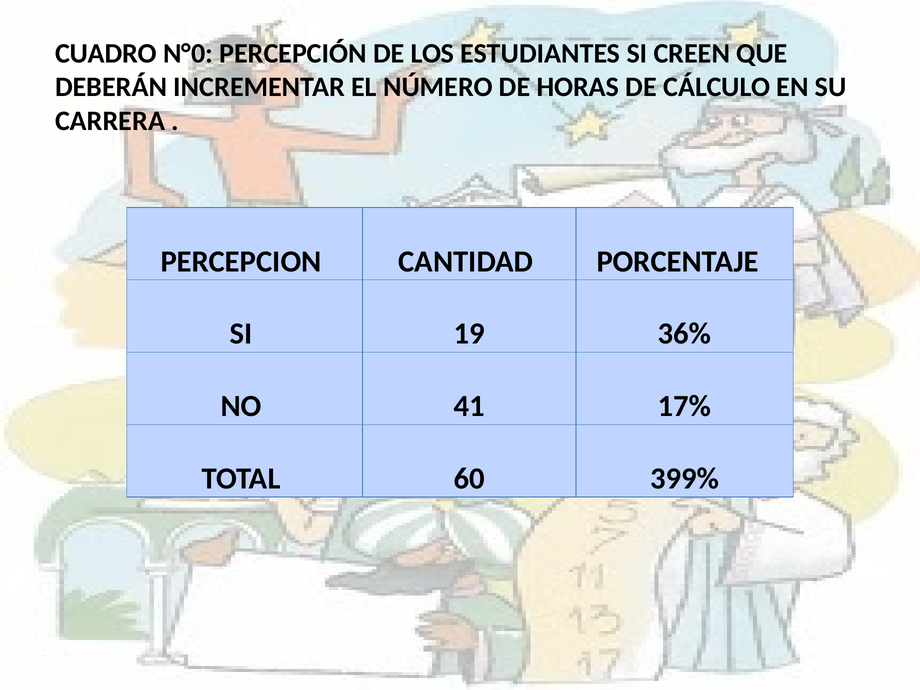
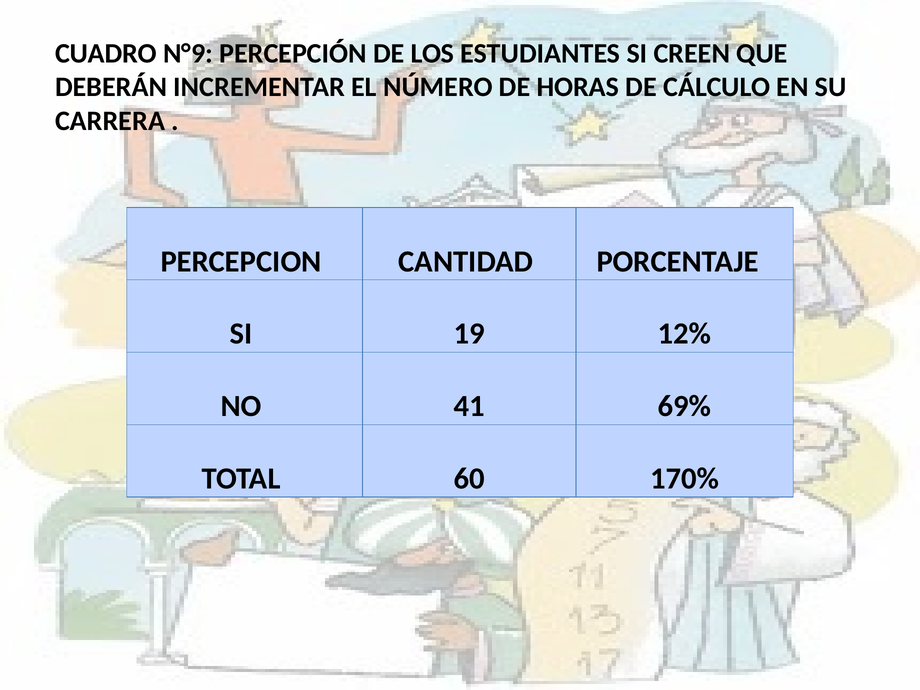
N°0: N°0 -> N°9 (188, 53)
36%: 36% -> 12% (685, 334)
17%: 17% -> 69% (685, 406)
399%: 399% -> 170% (685, 479)
